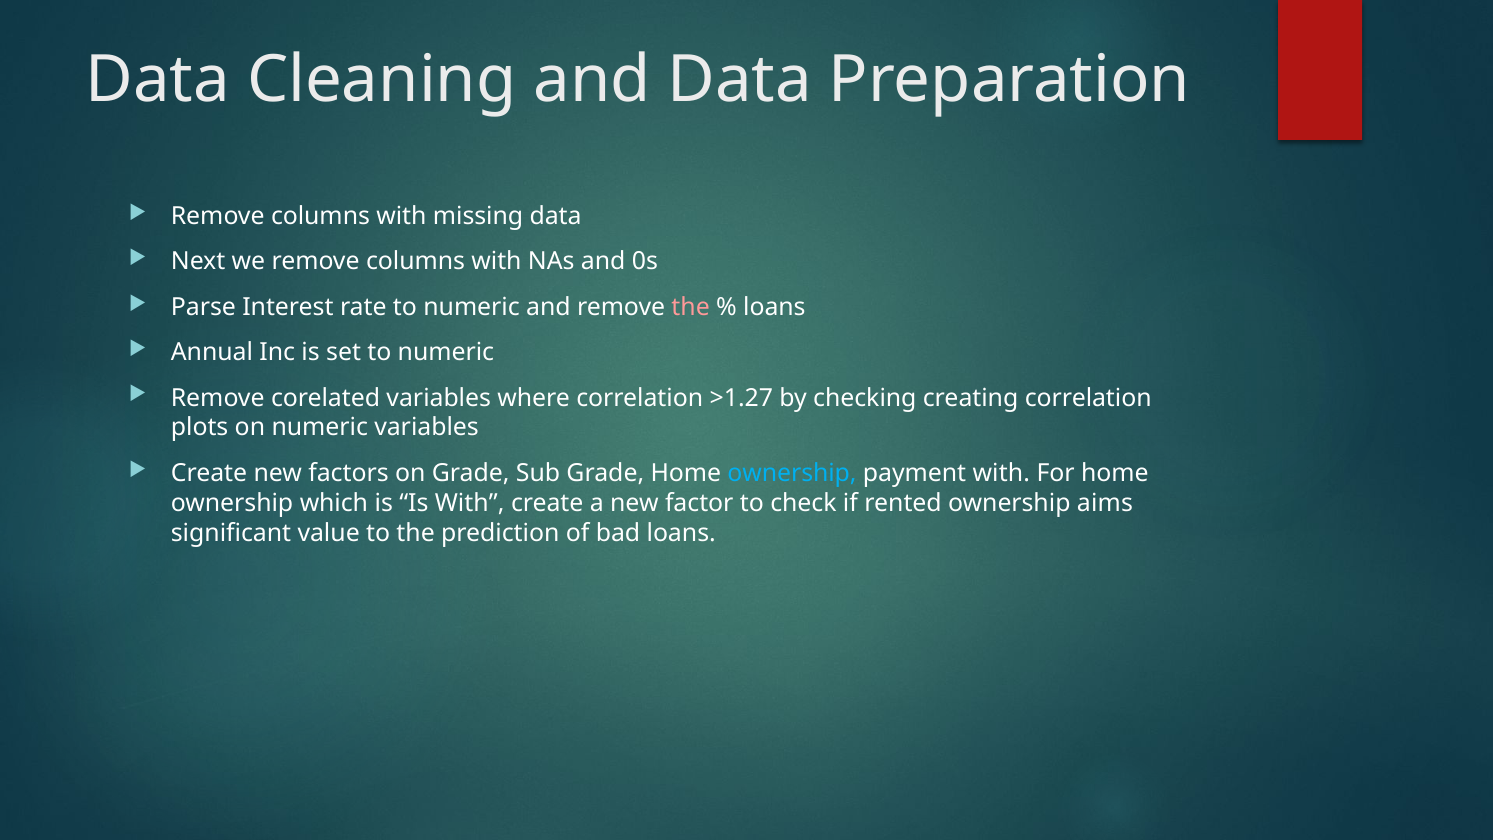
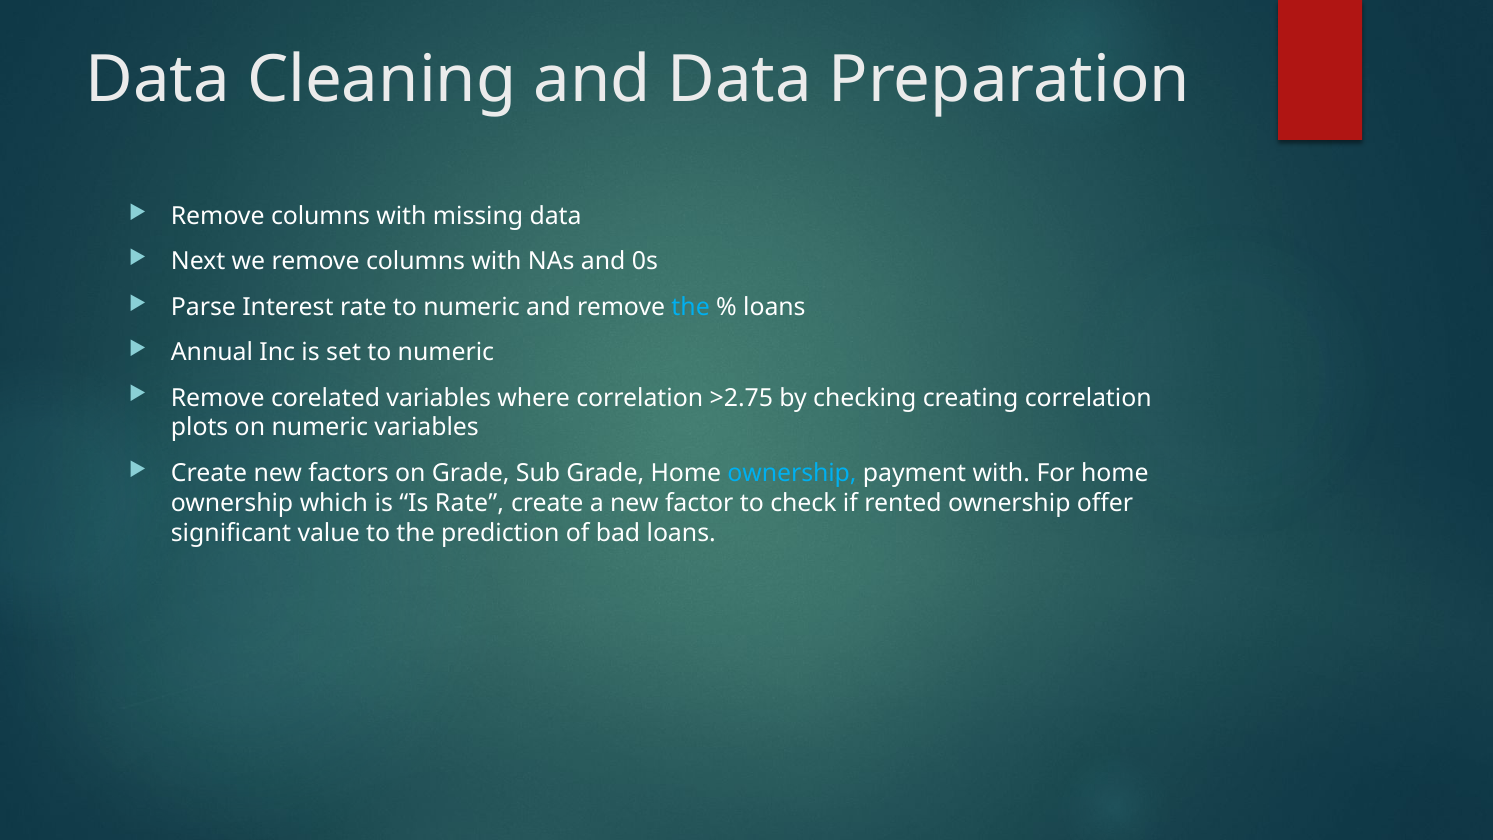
the colour: pink -> light blue (691, 307)
>1.27: >1.27 -> >2.75 (741, 398)
Is With: With -> Rate (470, 503)
aims: aims -> offer (1105, 503)
